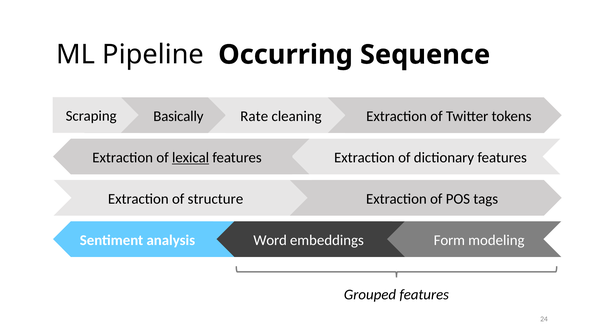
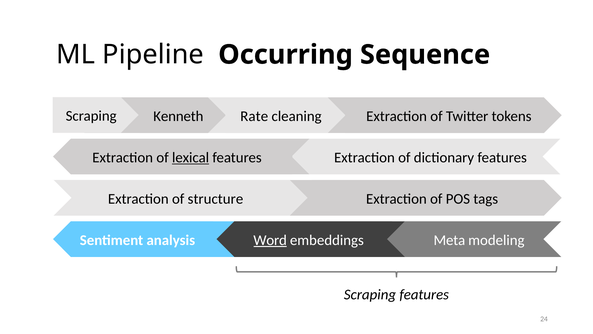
Basically: Basically -> Kenneth (178, 116)
Word underline: none -> present (270, 240)
Form: Form -> Meta (449, 240)
Grouped: Grouped -> Scraping (370, 294)
